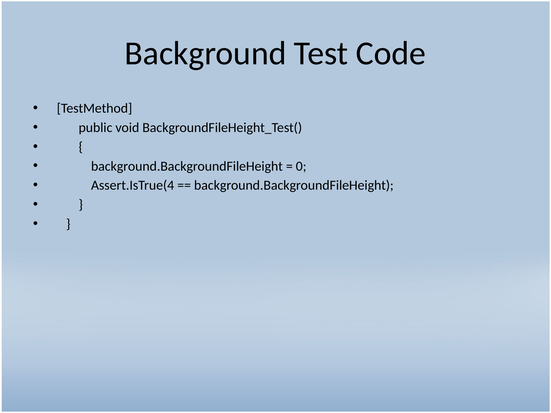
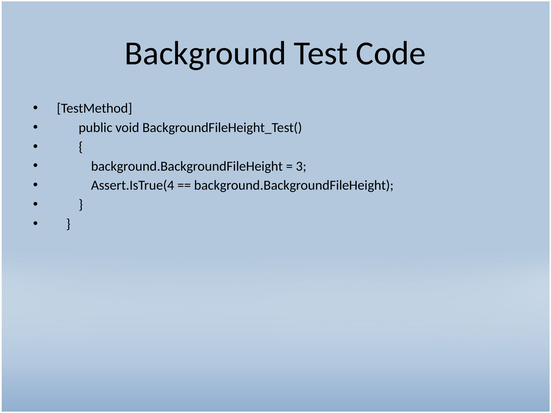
0: 0 -> 3 (301, 166)
